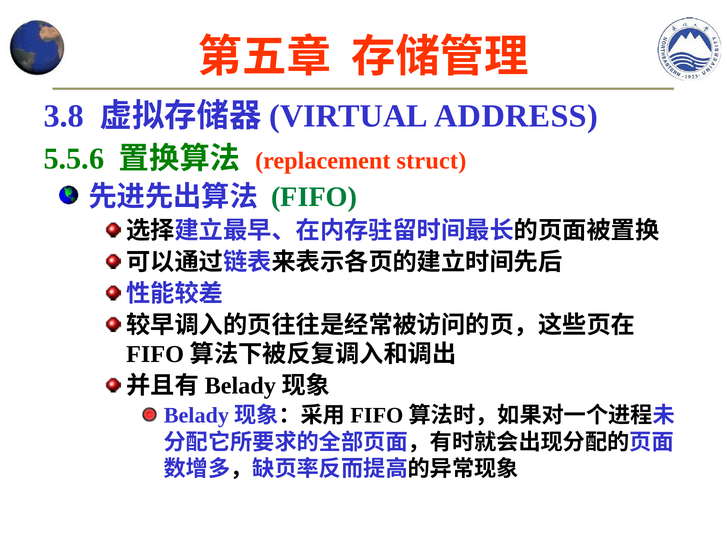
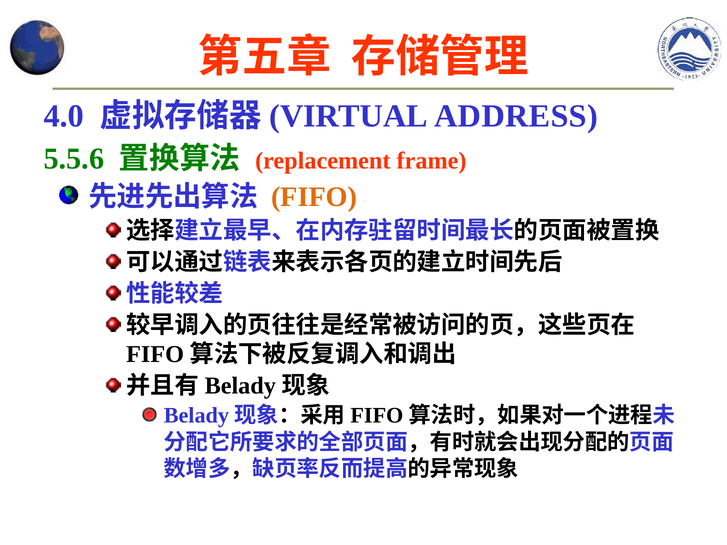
3.8: 3.8 -> 4.0 (64, 116)
struct: struct -> frame (432, 161)
FIFO colour: green -> orange (314, 197)
